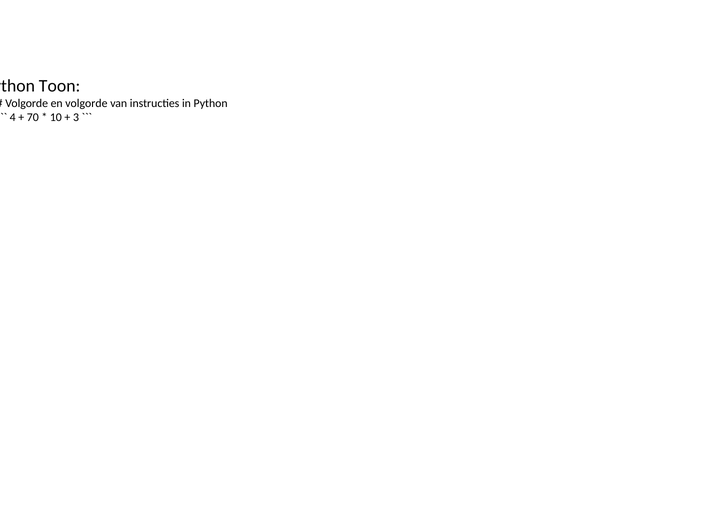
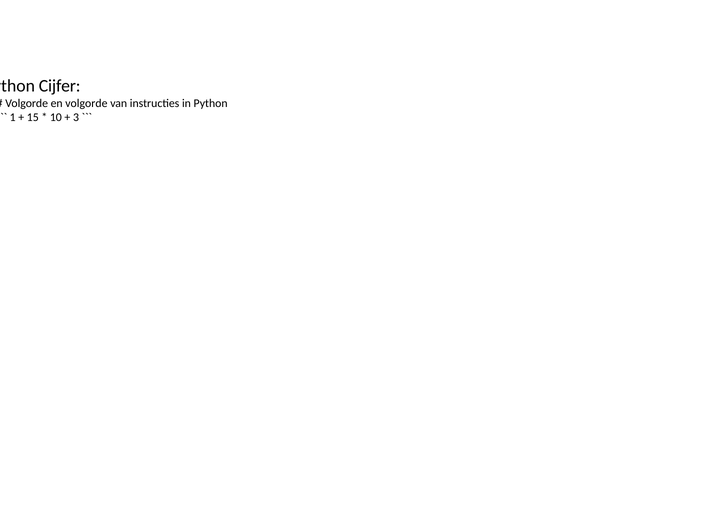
Toon: Toon -> Cijfer (60, 86)
4: 4 -> 1 (13, 117)
70: 70 -> 15 (33, 117)
